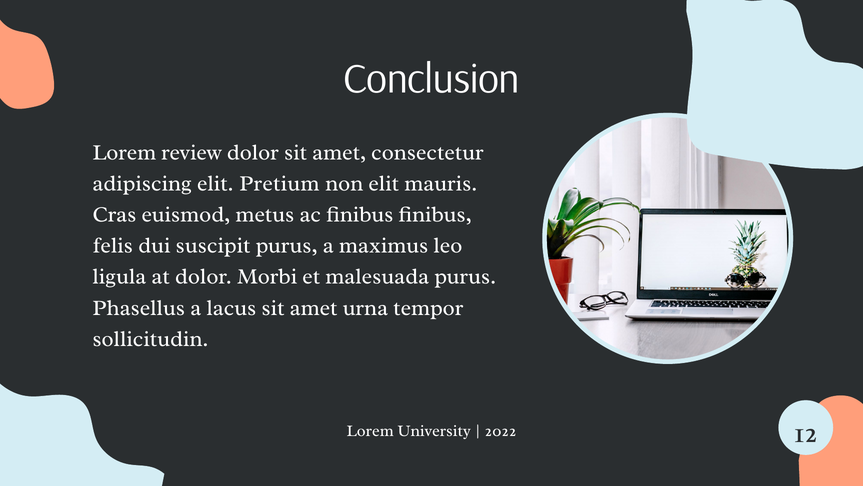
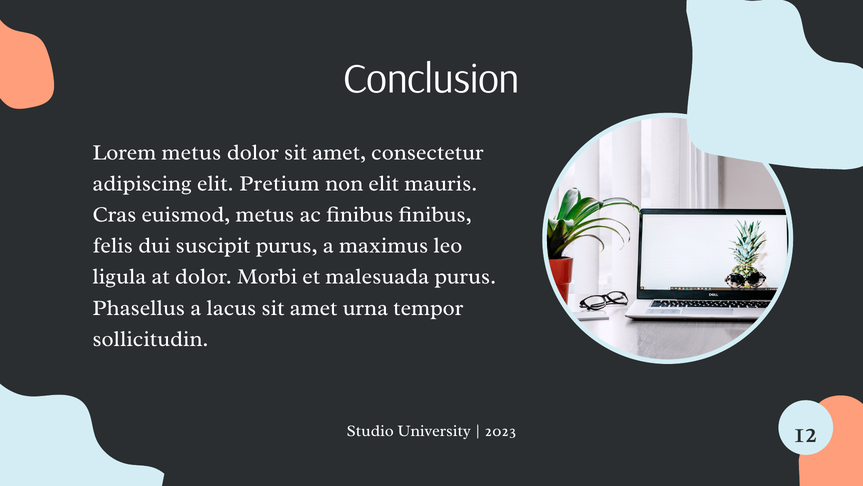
Lorem review: review -> metus (191, 152)
Lorem: Lorem -> Studio (370, 430)
2022: 2022 -> 2023 (501, 430)
